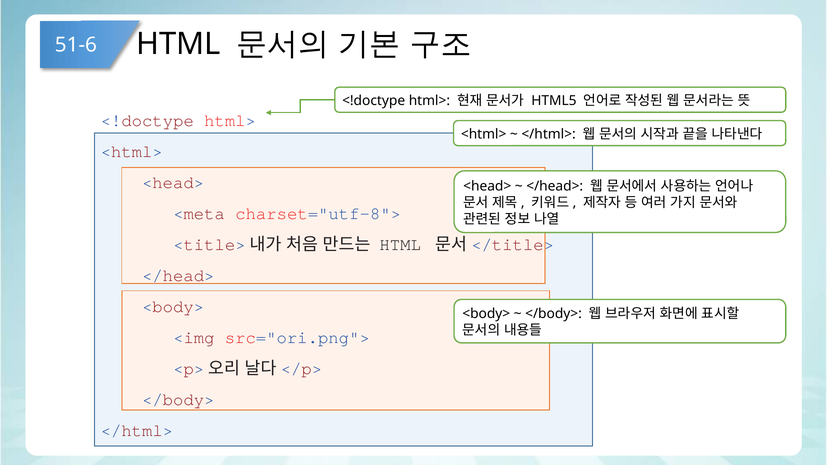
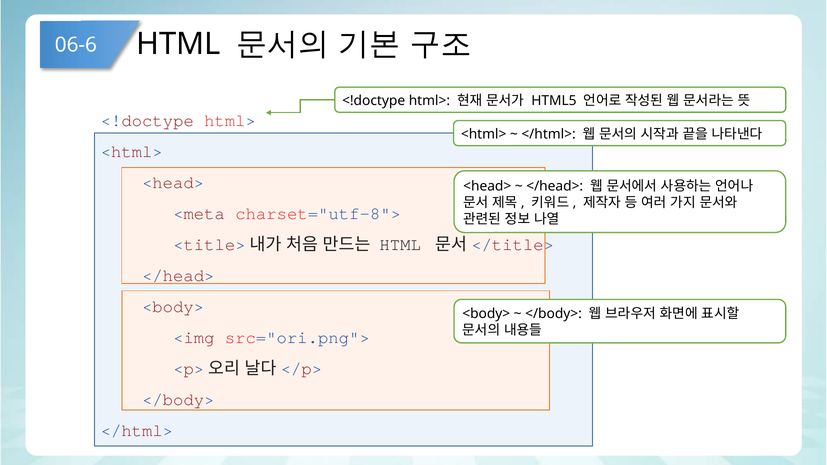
51-6: 51-6 -> 06-6 (76, 45)
